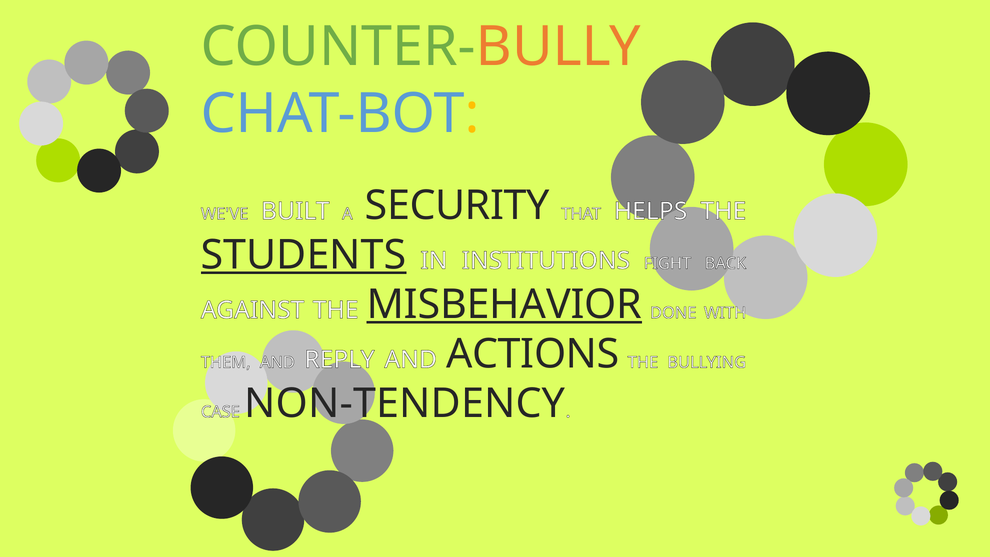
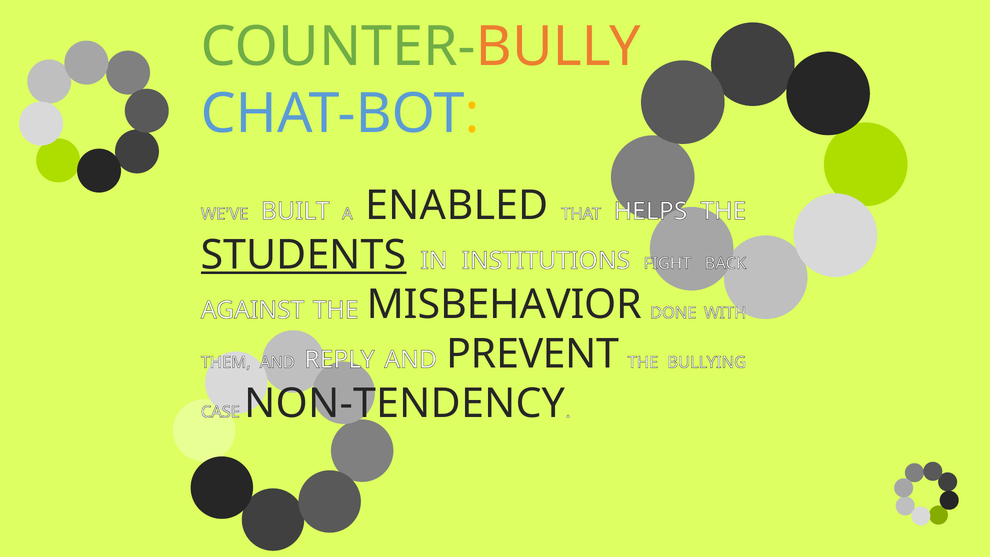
SECURITY: SECURITY -> ENABLED (457, 206)
MISBEHAVIOR underline: present -> none (504, 305)
ACTIONS: ACTIONS -> PREVENT (533, 354)
